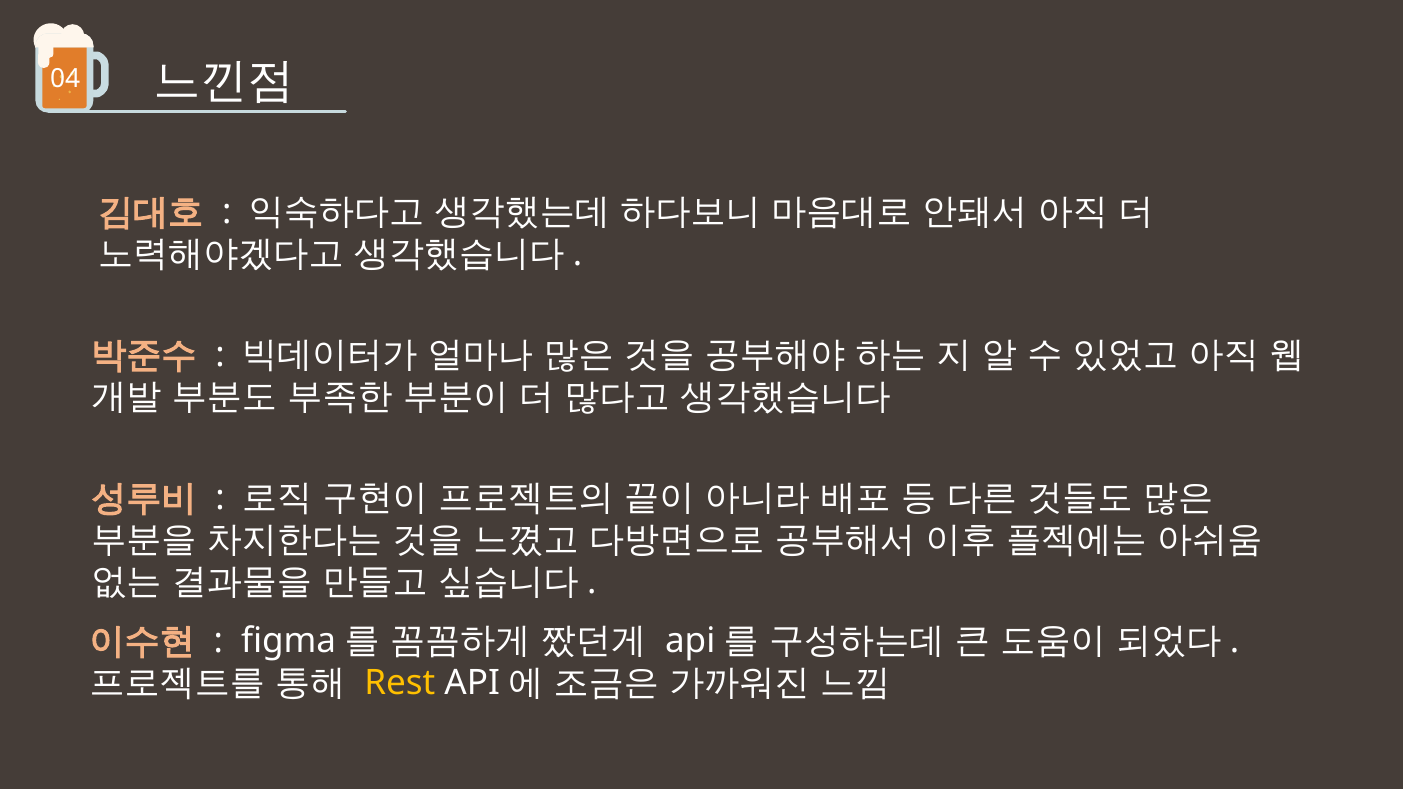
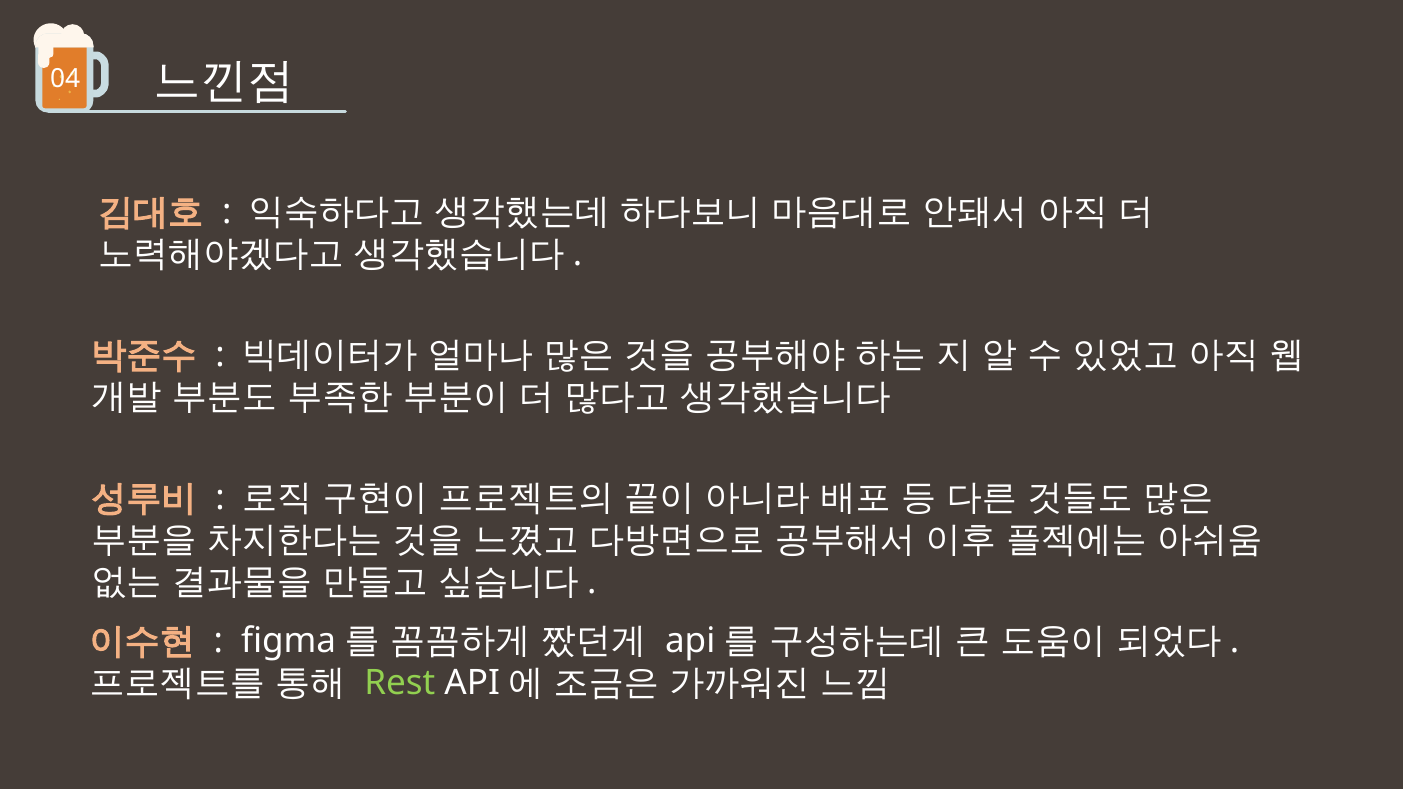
Rest colour: yellow -> light green (400, 684)
